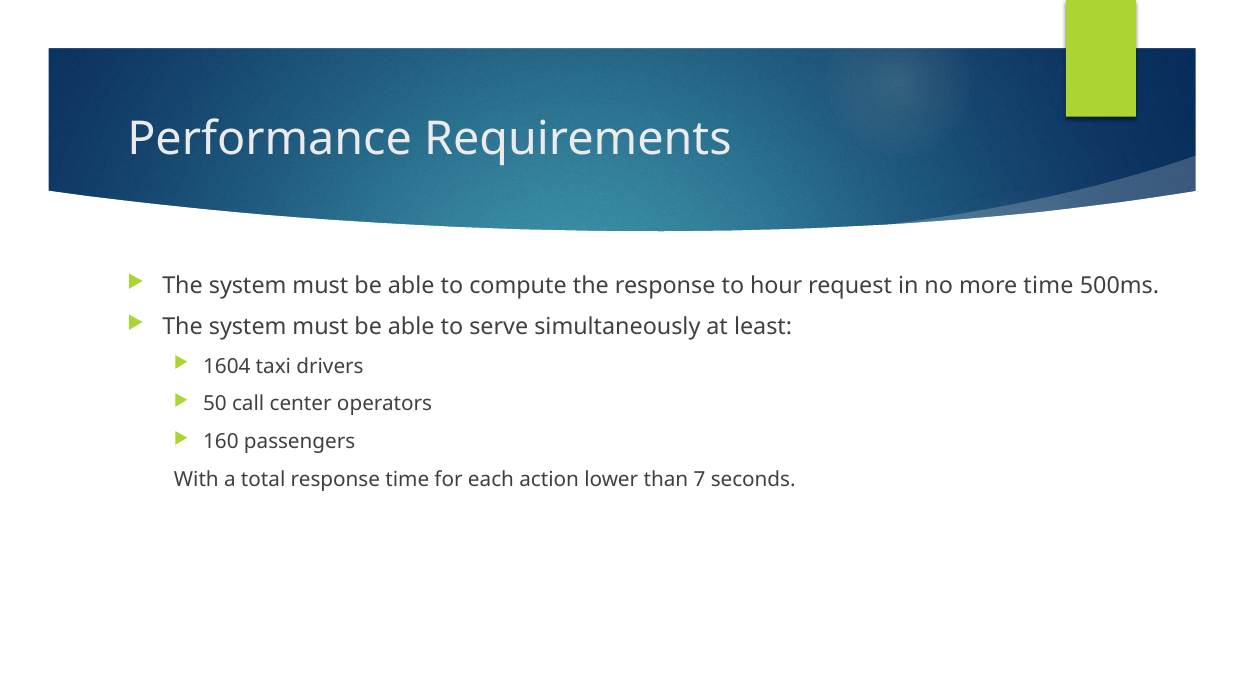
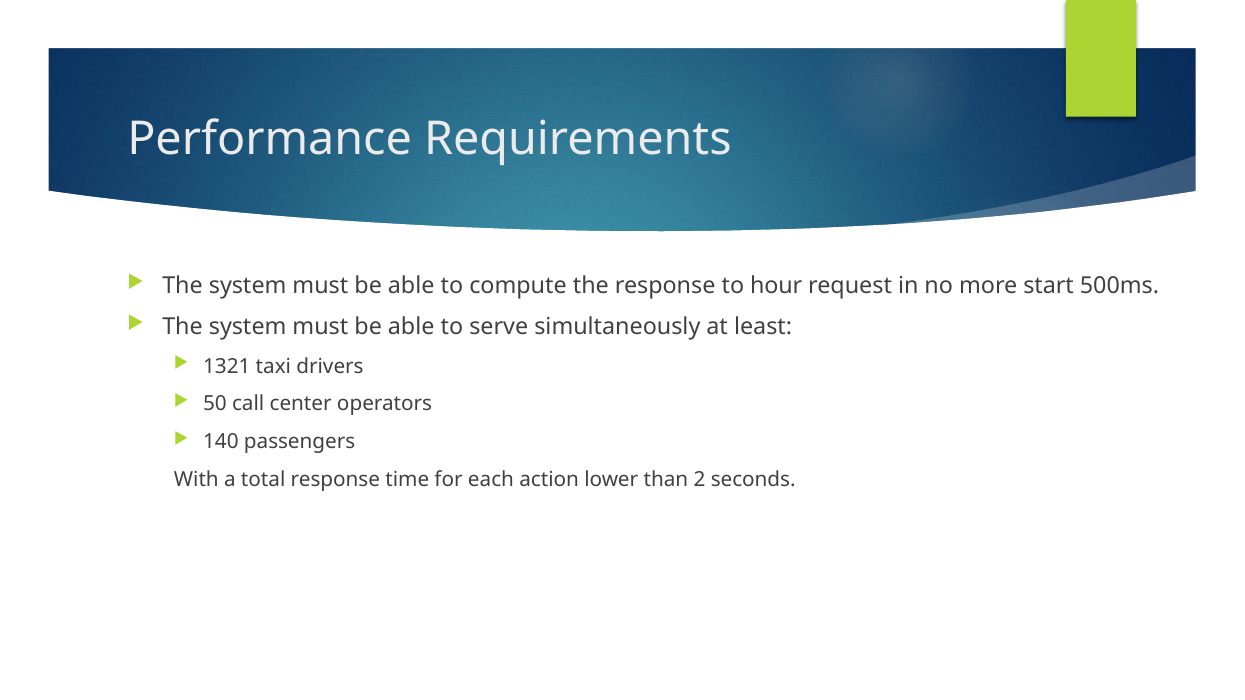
more time: time -> start (1049, 286)
1604: 1604 -> 1321 (227, 366)
160: 160 -> 140 (221, 442)
7: 7 -> 2 (699, 480)
